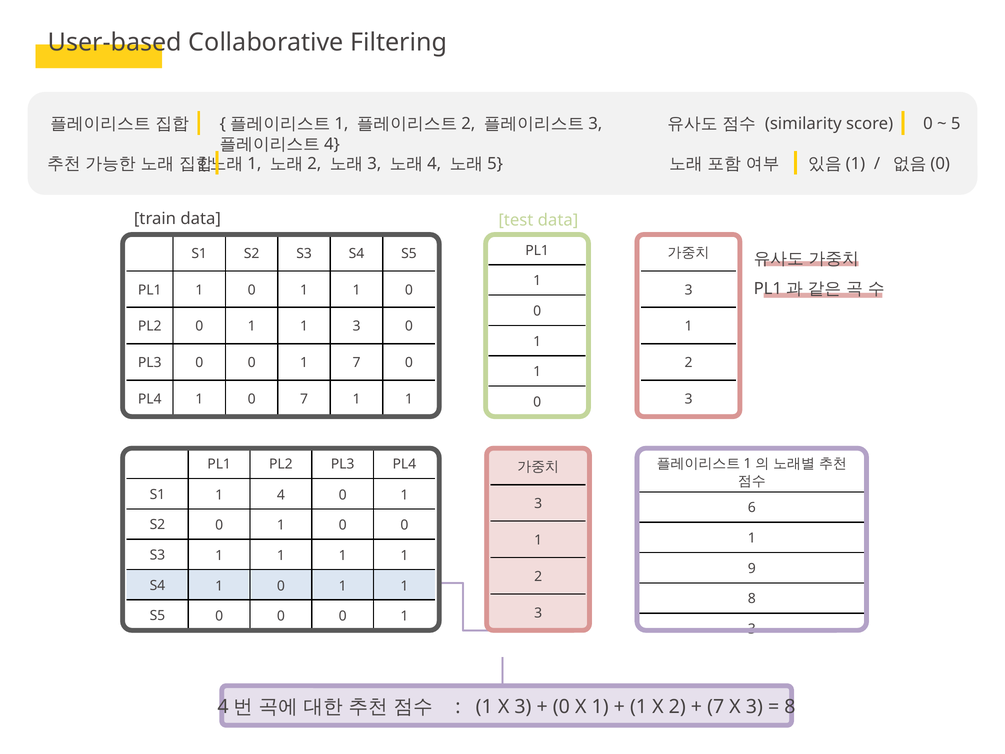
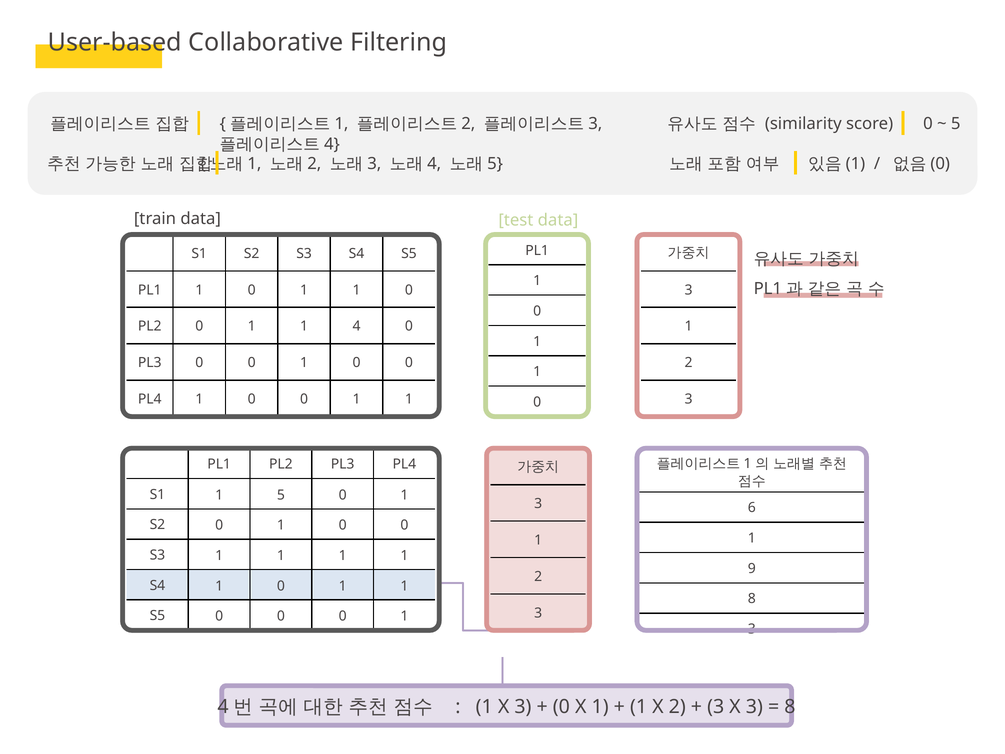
1 3: 3 -> 4 (357, 326)
0 0 1 7: 7 -> 0 (357, 363)
PL4 1 0 7: 7 -> 0 (304, 399)
1 4: 4 -> 5 (281, 495)
7: 7 -> 3 (716, 706)
